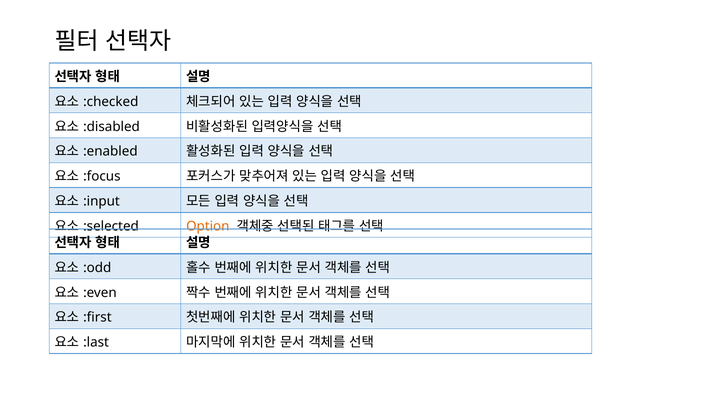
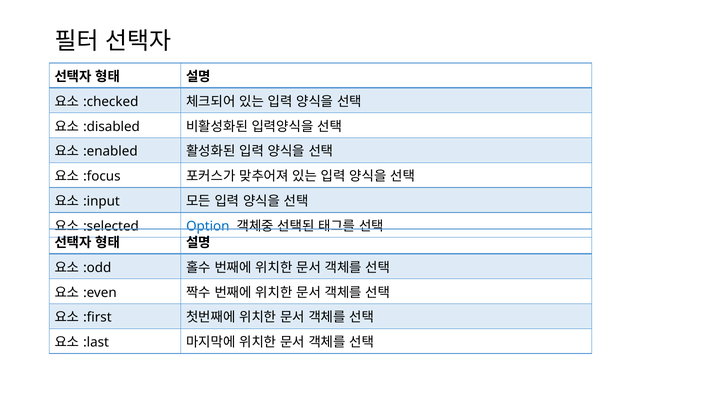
Option colour: orange -> blue (208, 226)
